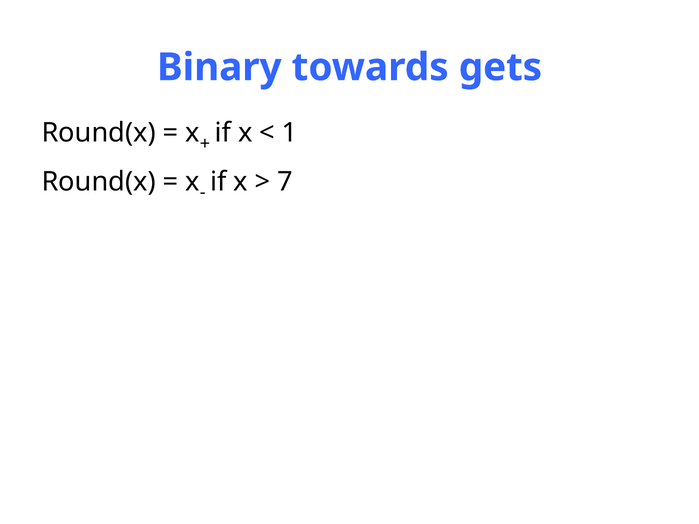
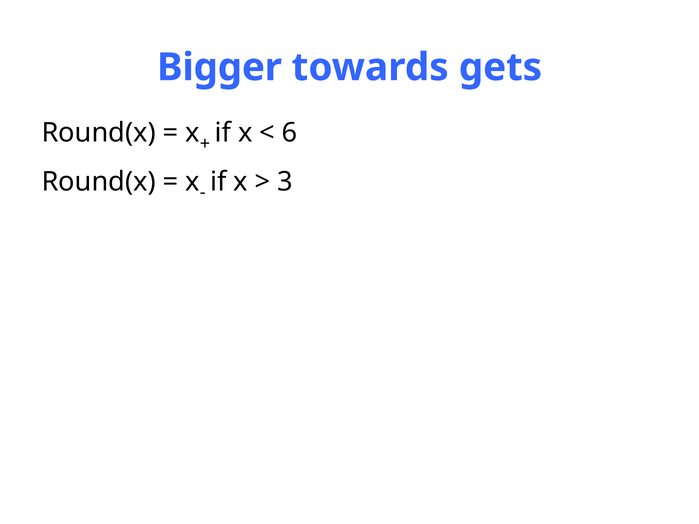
Binary: Binary -> Bigger (219, 67)
1: 1 -> 6 (290, 133)
7: 7 -> 3 (285, 182)
